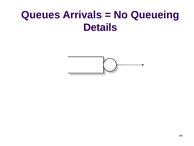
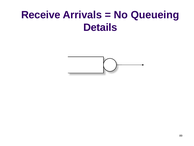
Queues: Queues -> Receive (41, 15)
